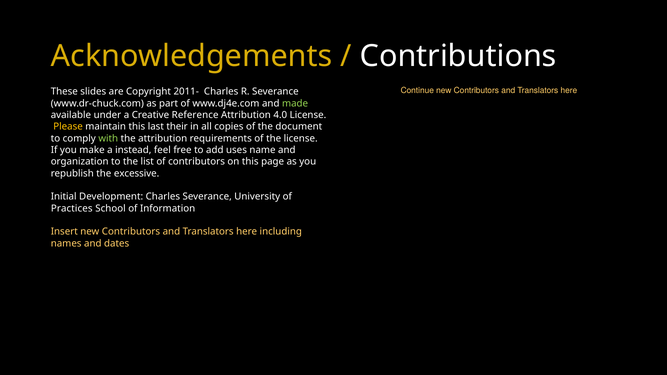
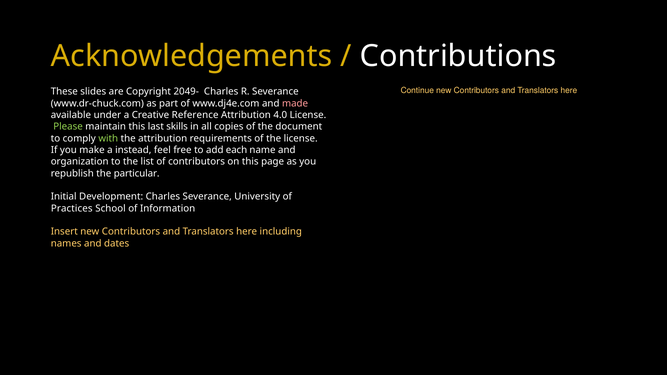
2011-: 2011- -> 2049- (186, 92)
made colour: light green -> pink (295, 103)
Please colour: yellow -> light green (68, 127)
their: their -> skills (177, 127)
uses: uses -> each (237, 150)
excessive: excessive -> particular (137, 173)
